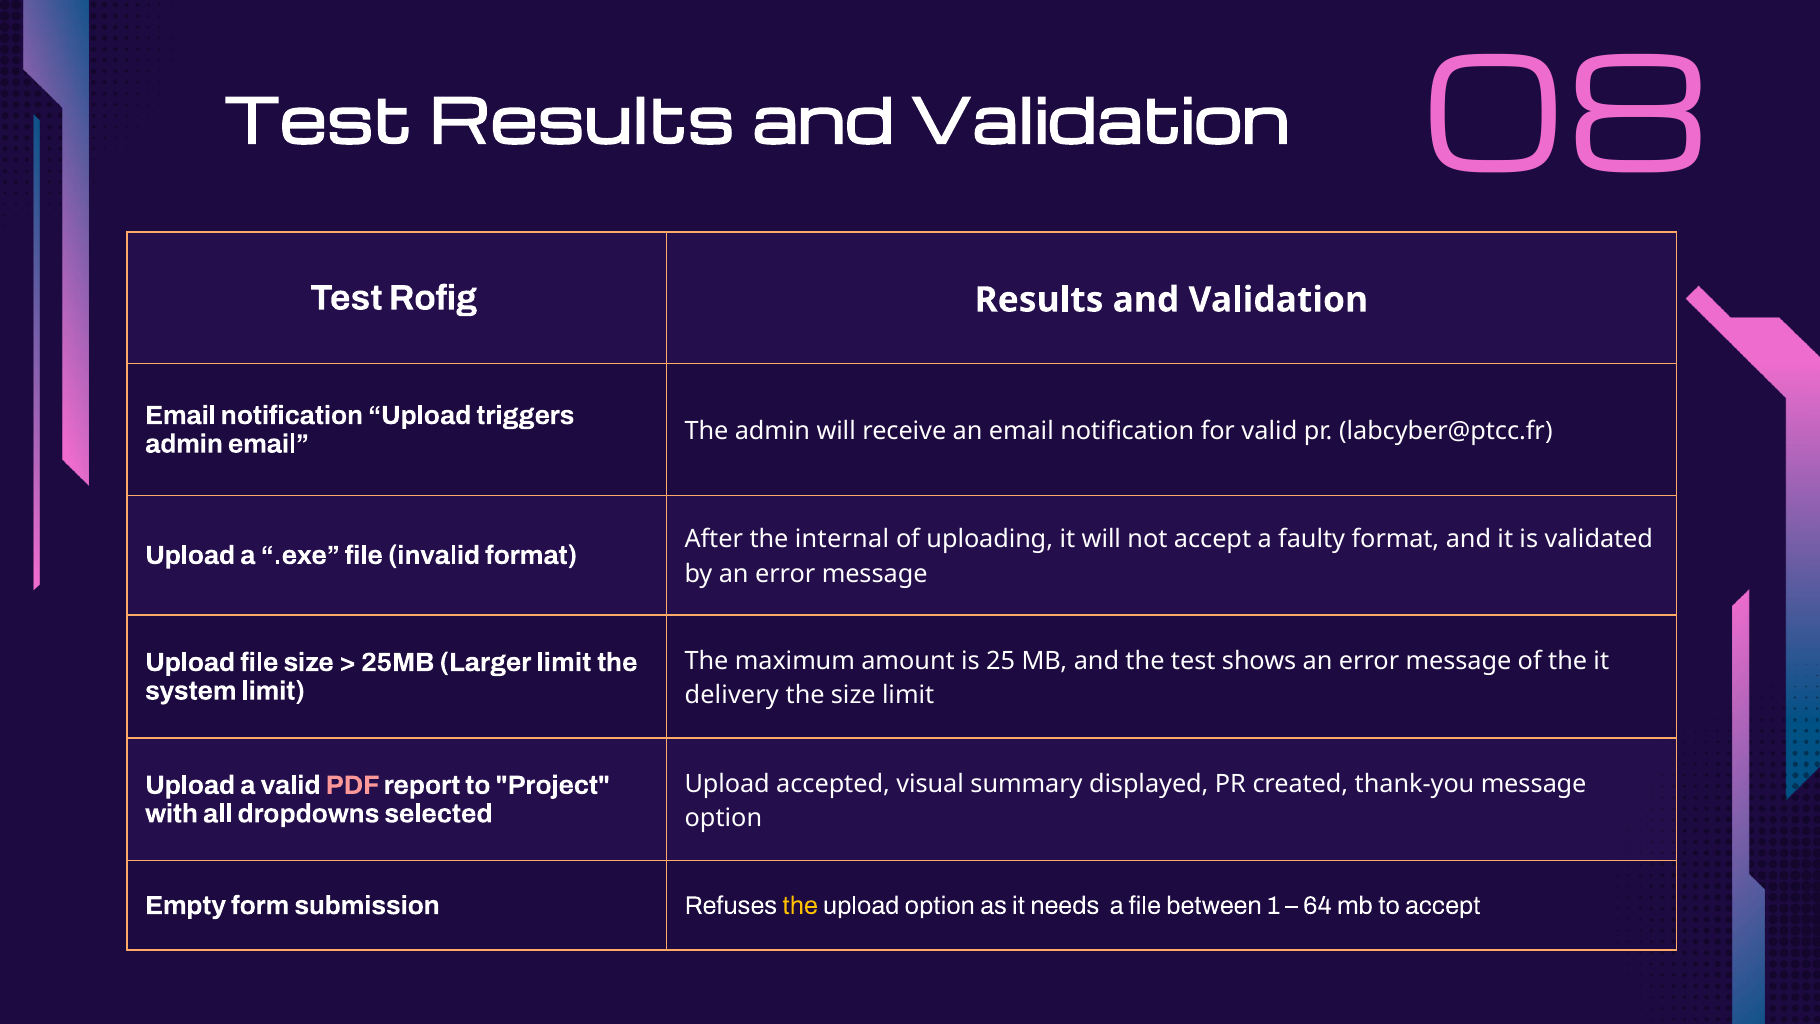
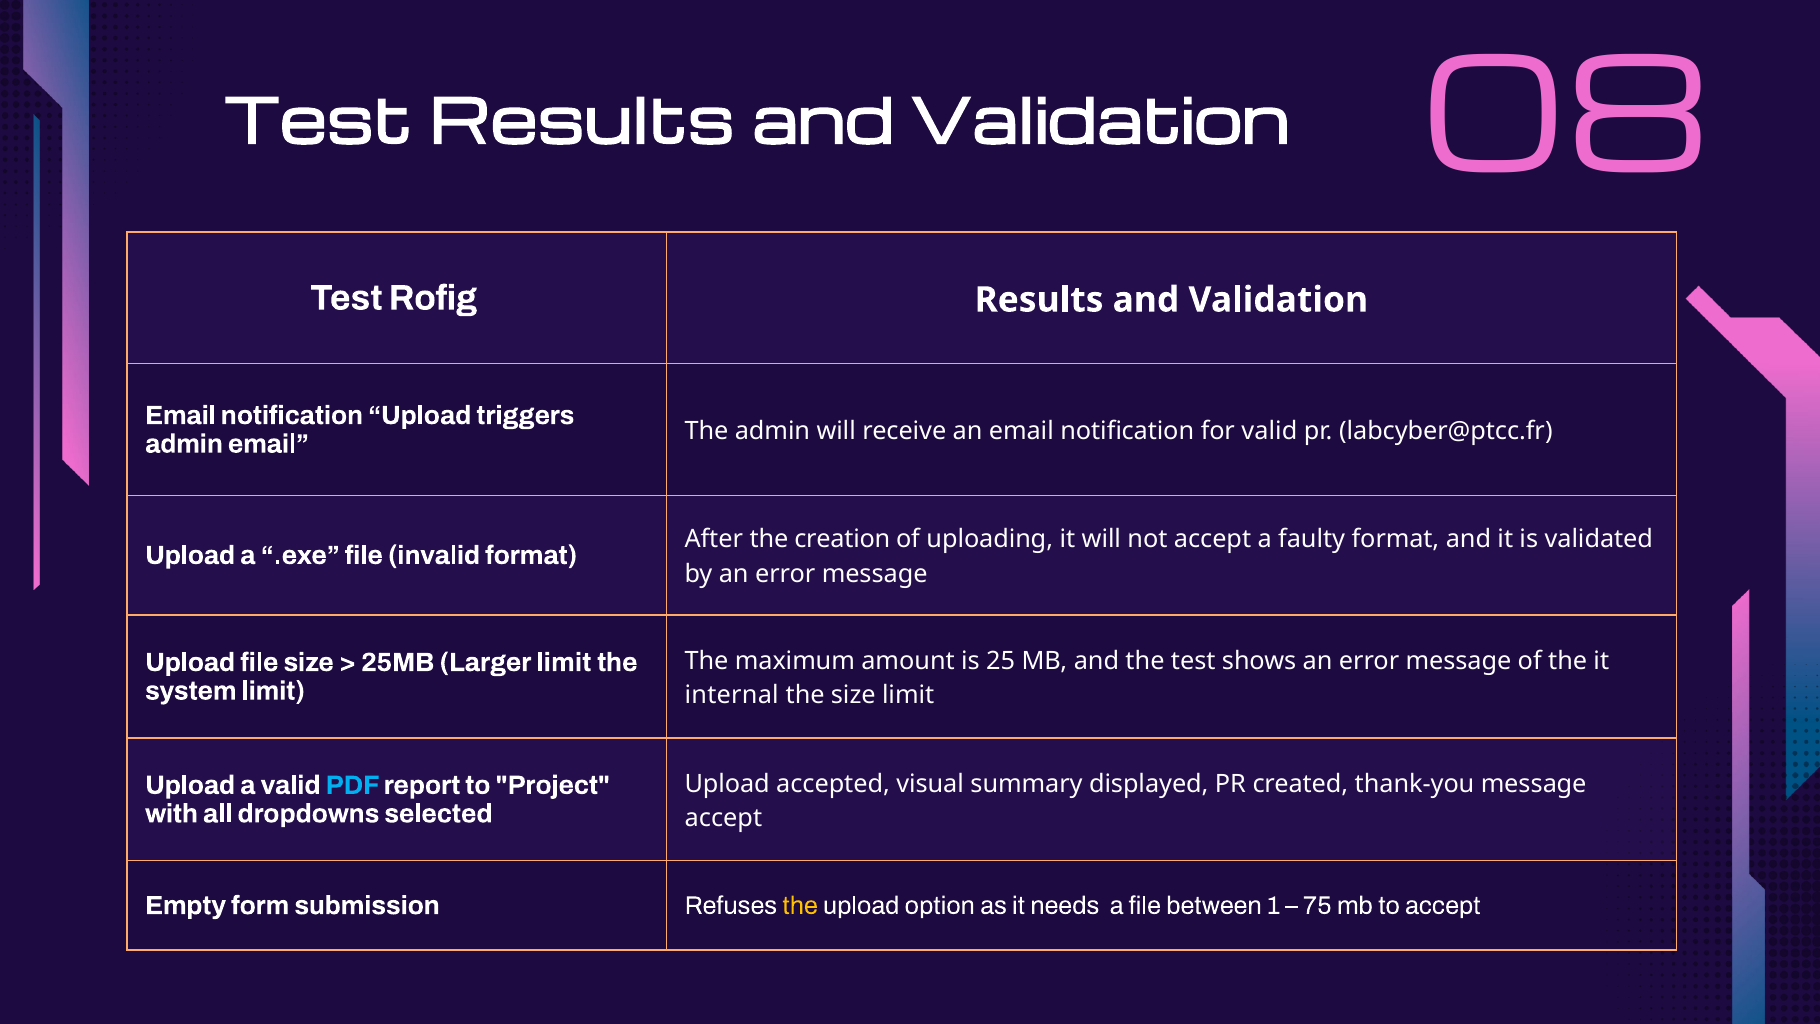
internal: internal -> creation (842, 539)
delivery: delivery -> internal (732, 695)
PDF colour: pink -> light blue (353, 785)
option: option -> accept (723, 818)
64: 64 -> 75 (1317, 905)
